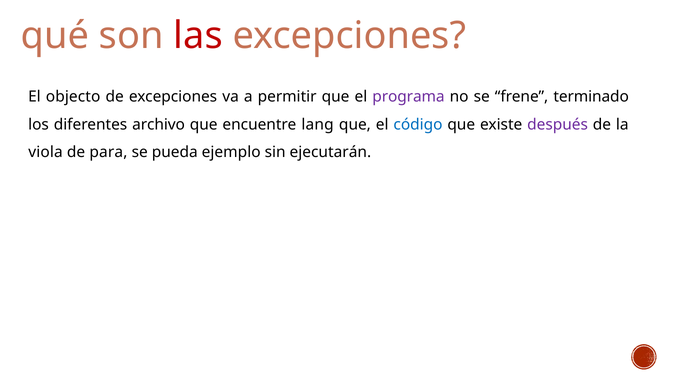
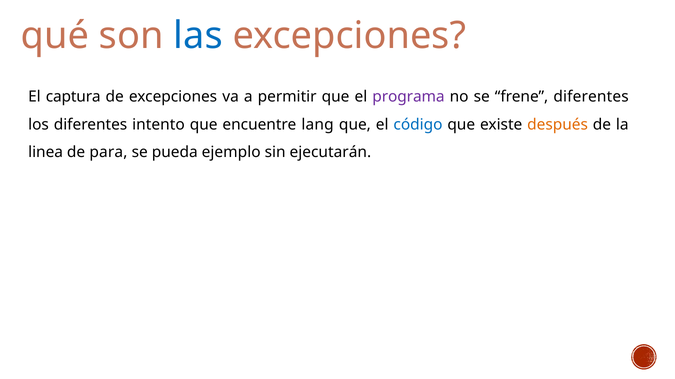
las colour: red -> blue (198, 36)
objecto: objecto -> captura (73, 97)
frene terminado: terminado -> diferentes (591, 97)
archivo: archivo -> intento (158, 125)
después colour: purple -> orange (558, 125)
viola: viola -> linea (46, 152)
